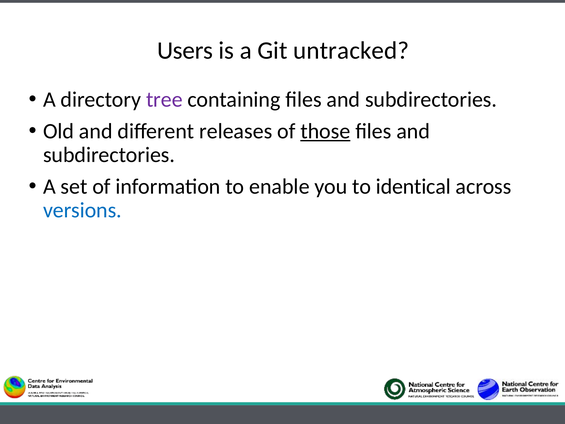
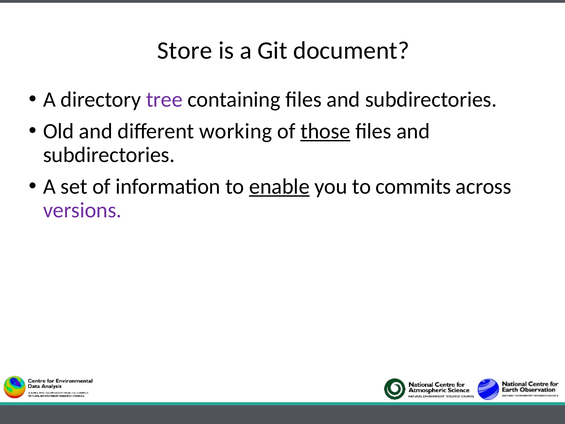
Users: Users -> Store (185, 51)
untracked: untracked -> document (351, 51)
releases: releases -> working (236, 131)
enable underline: none -> present (279, 186)
identical: identical -> commits (413, 186)
versions colour: blue -> purple (82, 210)
